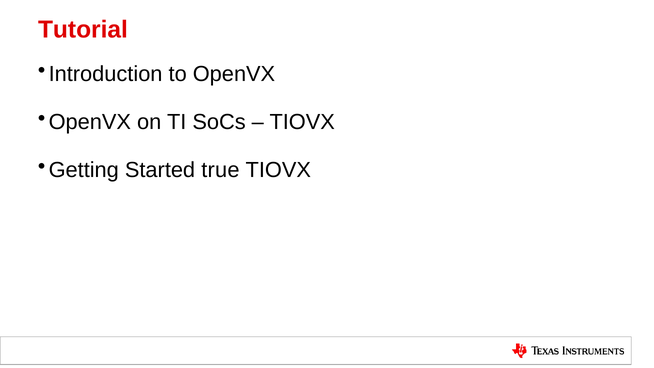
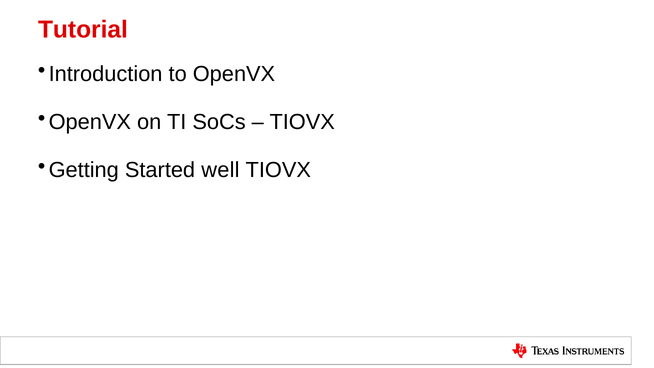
true: true -> well (220, 170)
